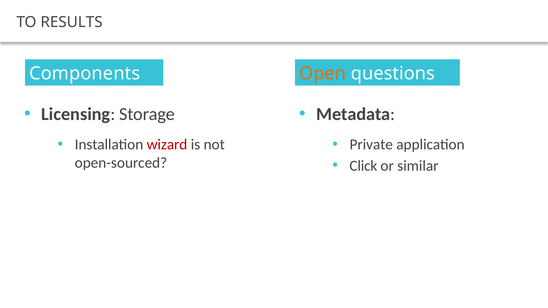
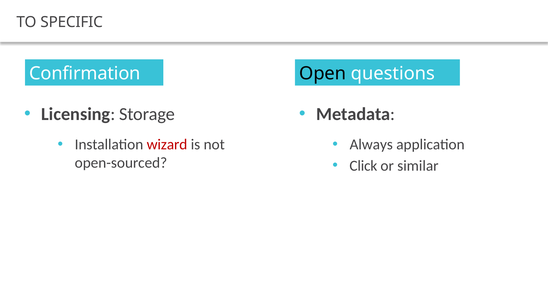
RESULTS: RESULTS -> SPECIFIC (72, 22)
Components: Components -> Confirmation (85, 74)
Open colour: orange -> black (323, 74)
Private: Private -> Always (371, 145)
